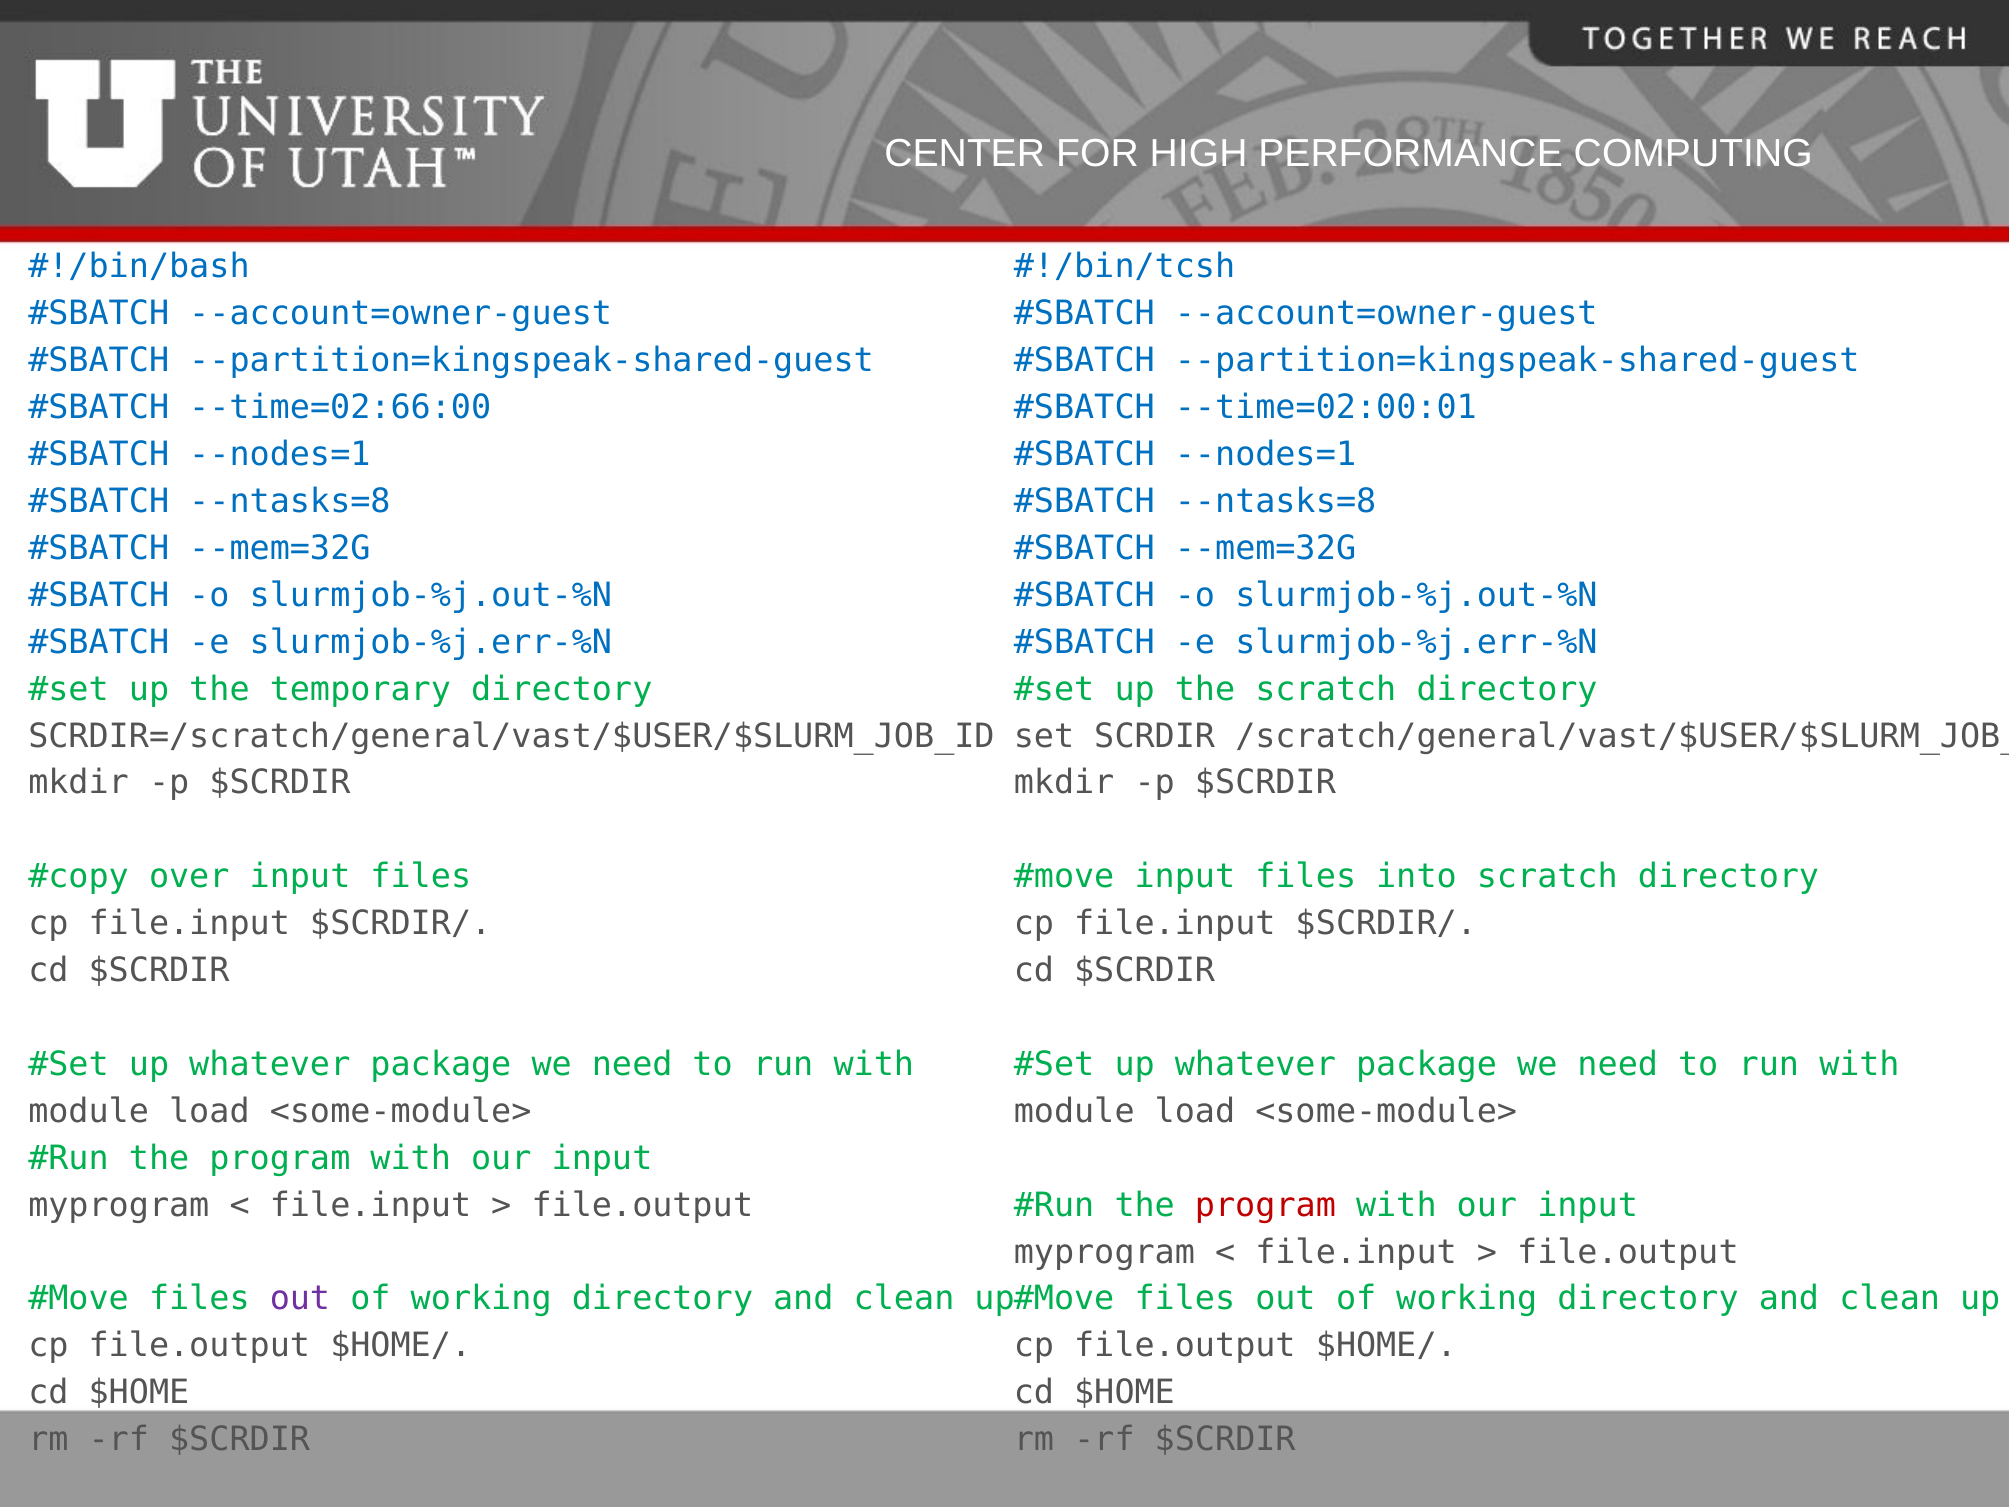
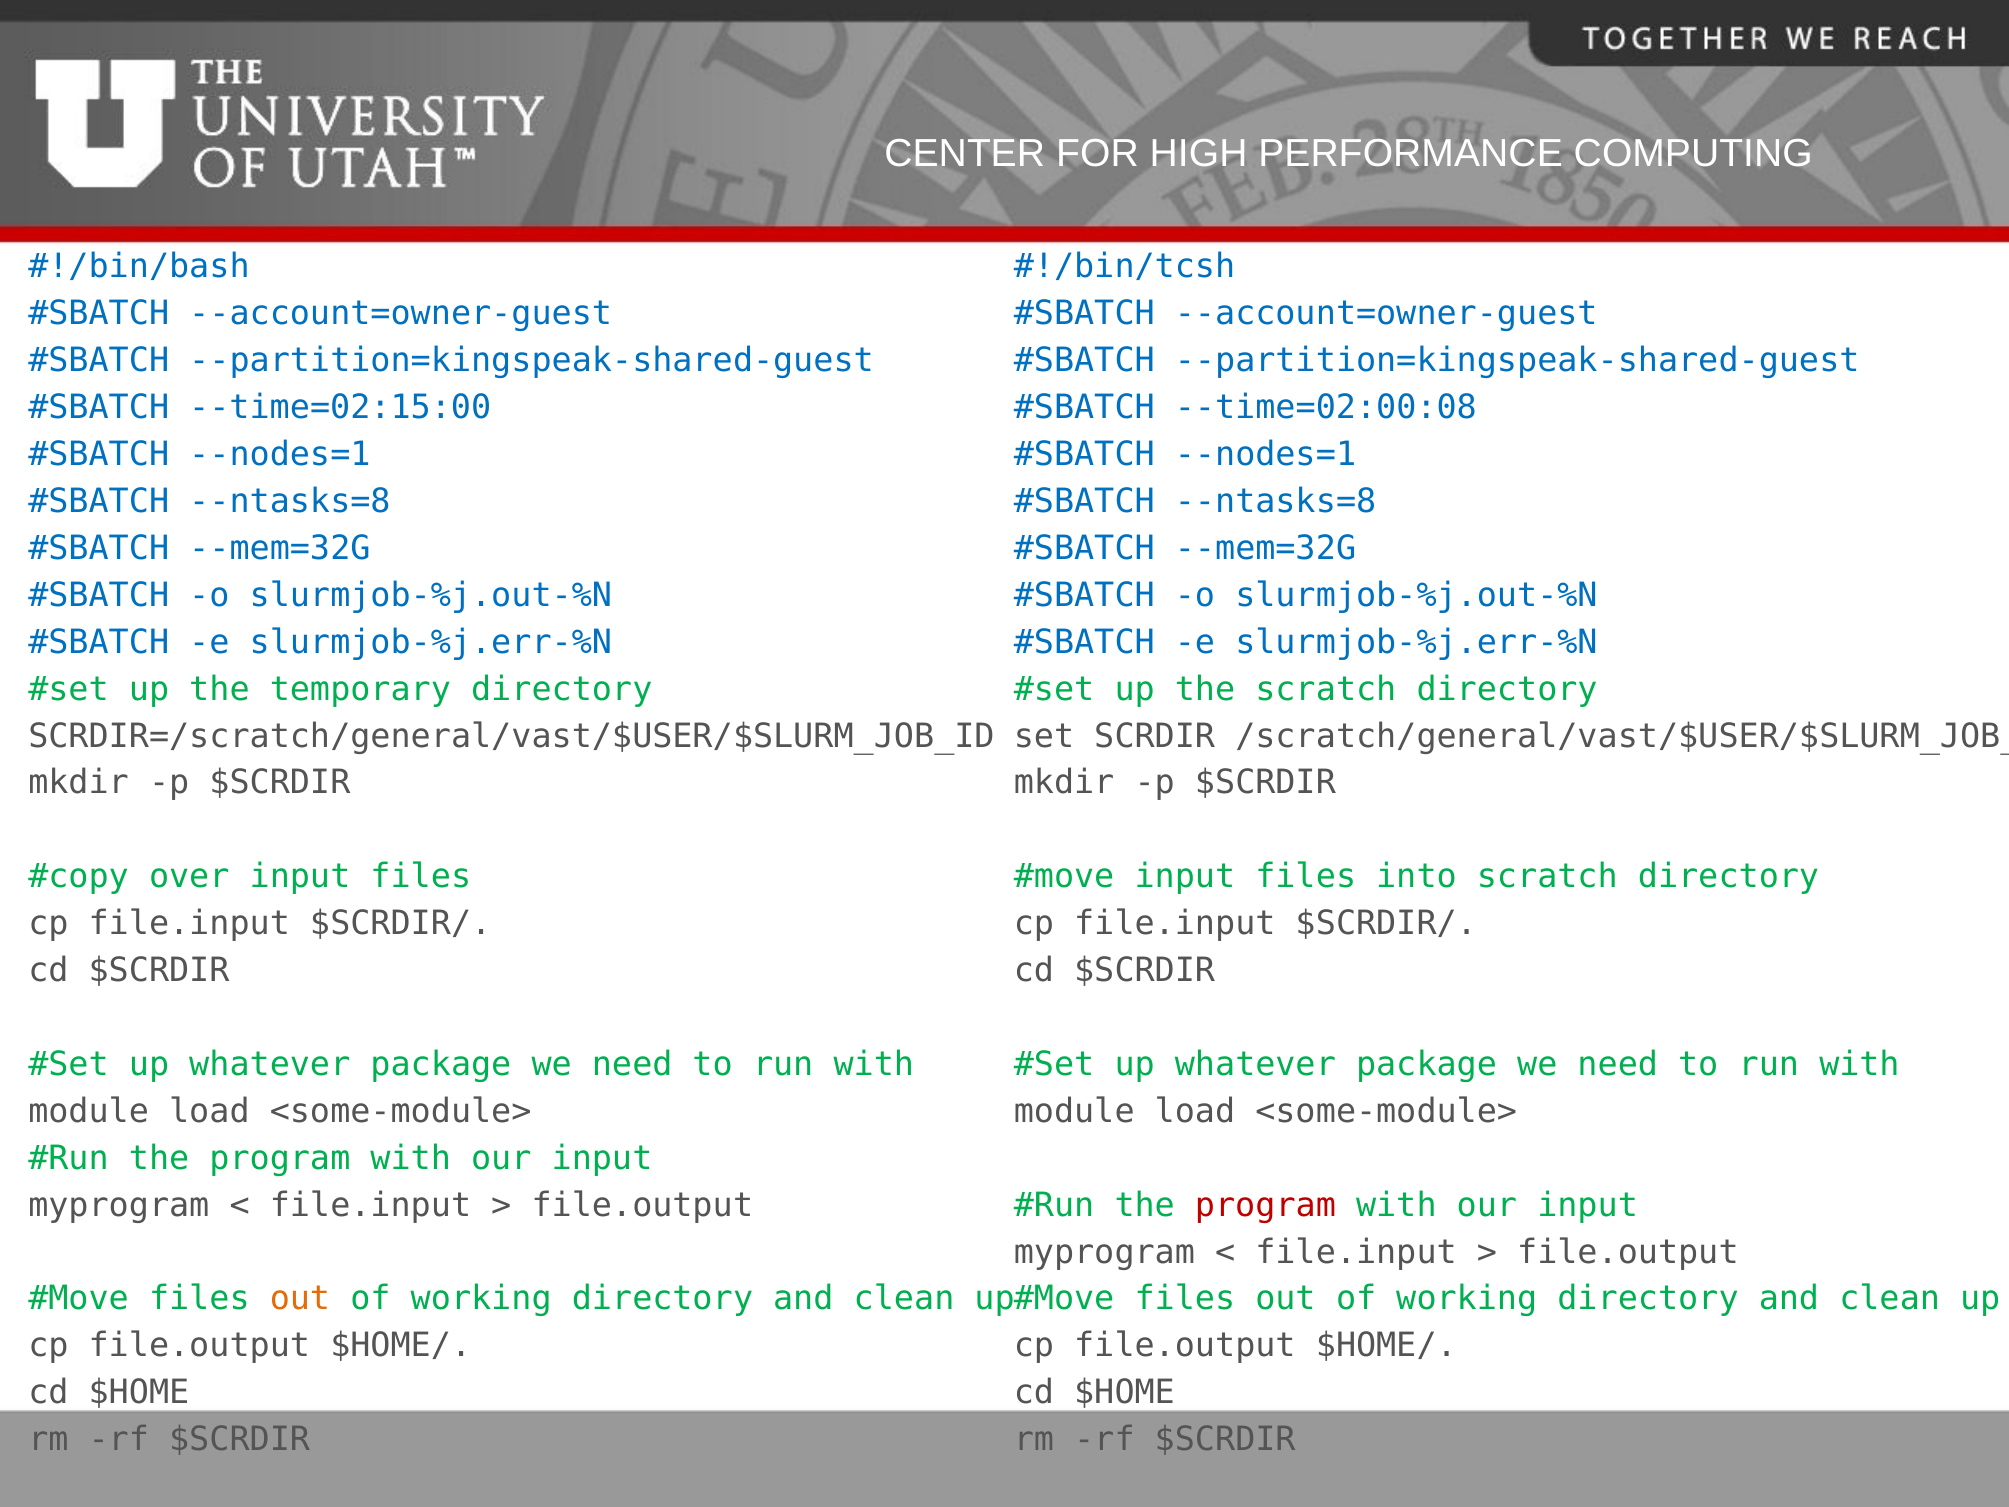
--time=02:66:00: --time=02:66:00 -> --time=02:15:00 (340, 408)
--time=02:00:01: --time=02:00:01 -> --time=02:00:08 (1326, 408)
out colour: purple -> orange (300, 1299)
